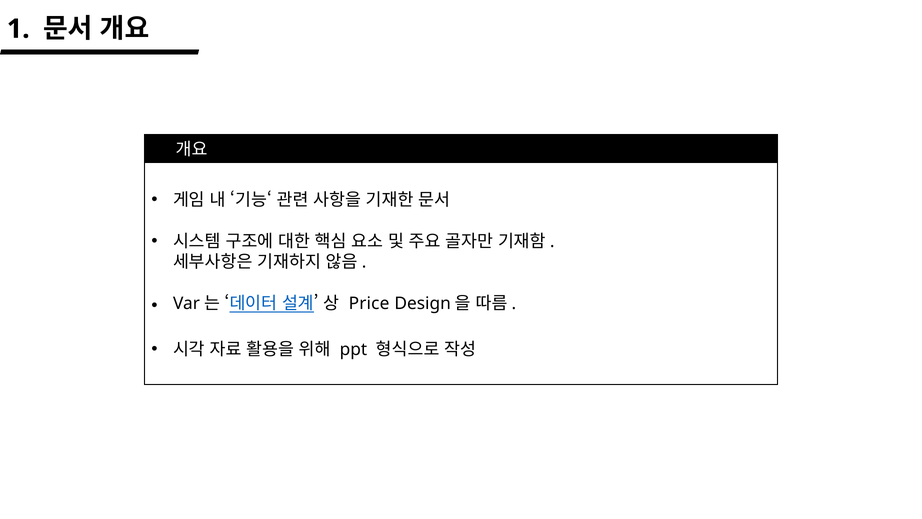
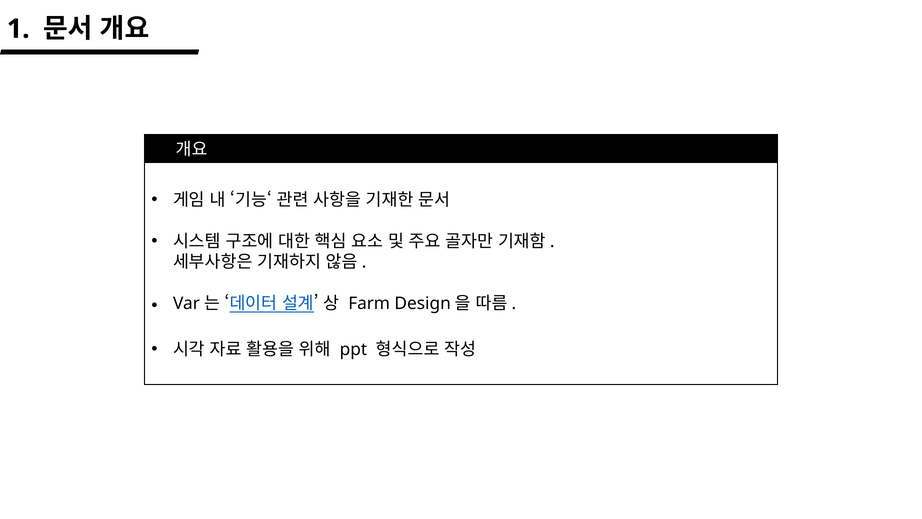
Price: Price -> Farm (369, 304)
